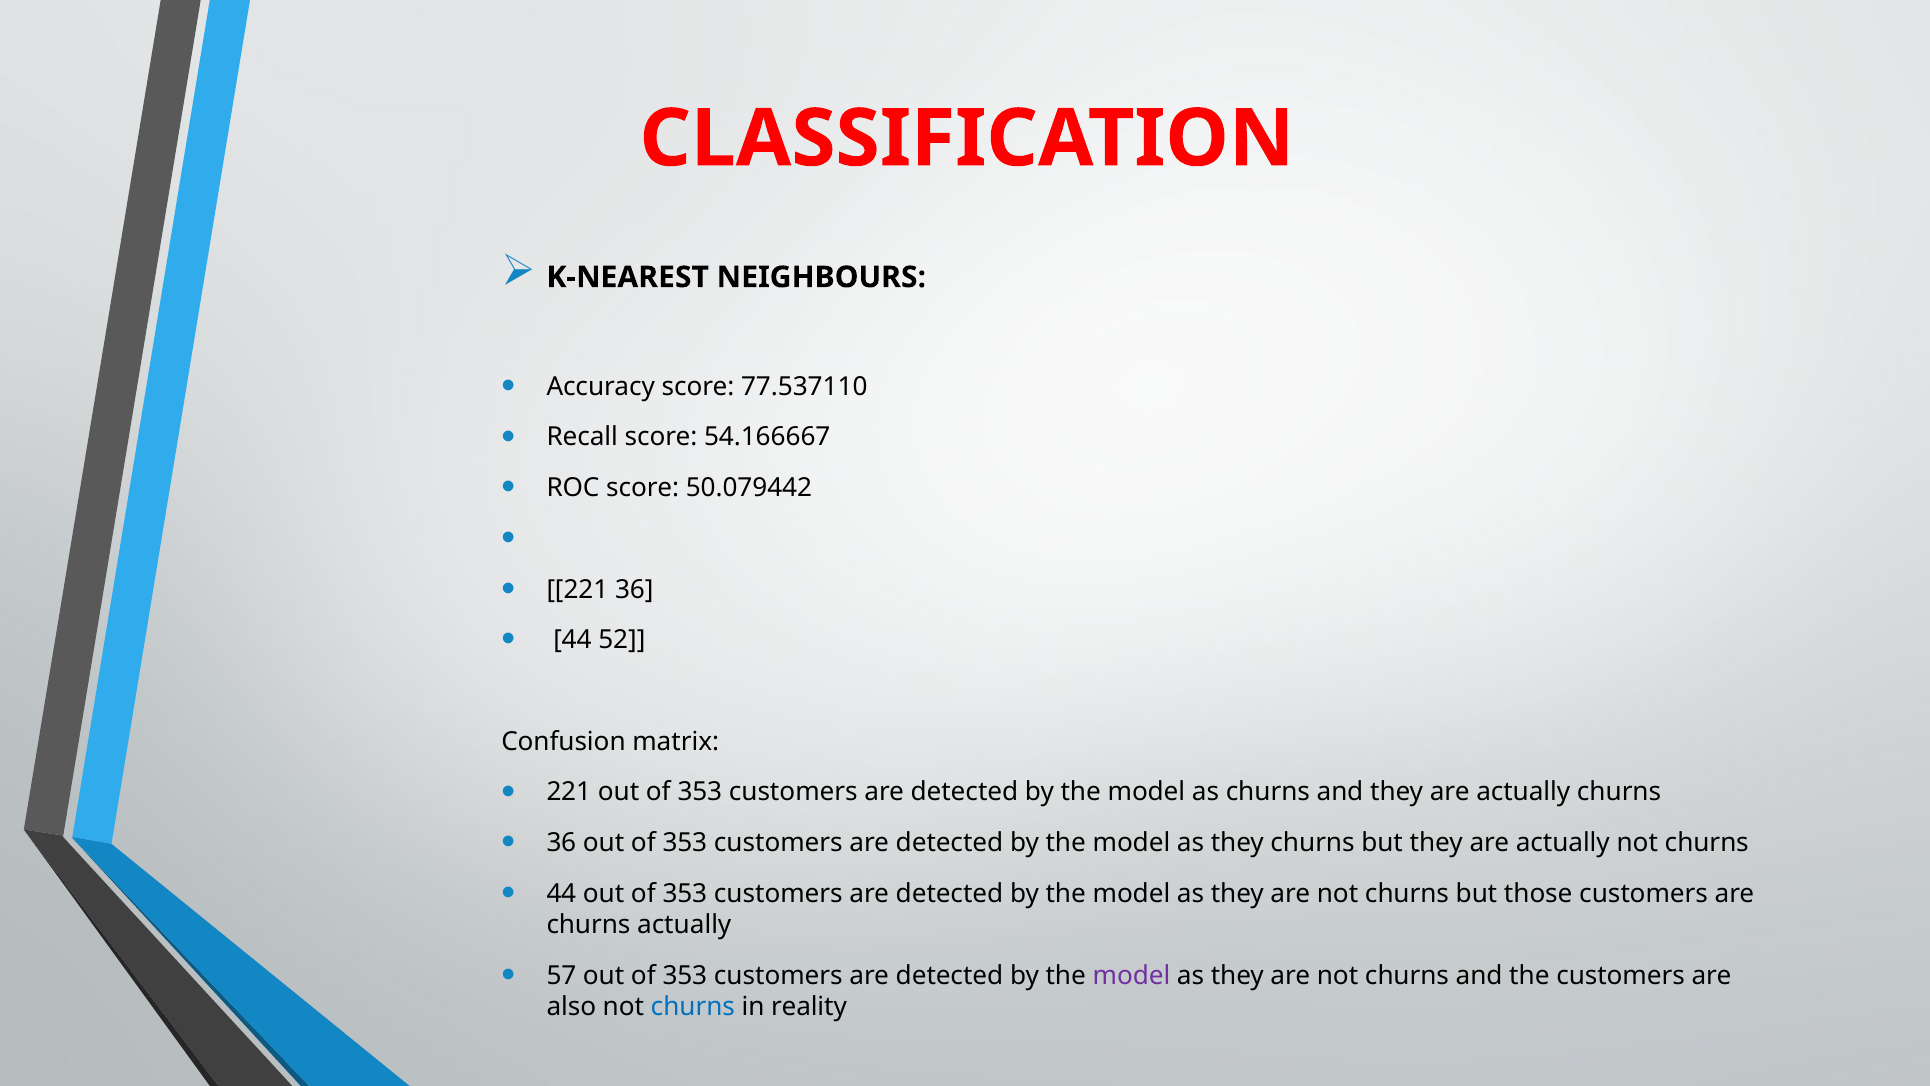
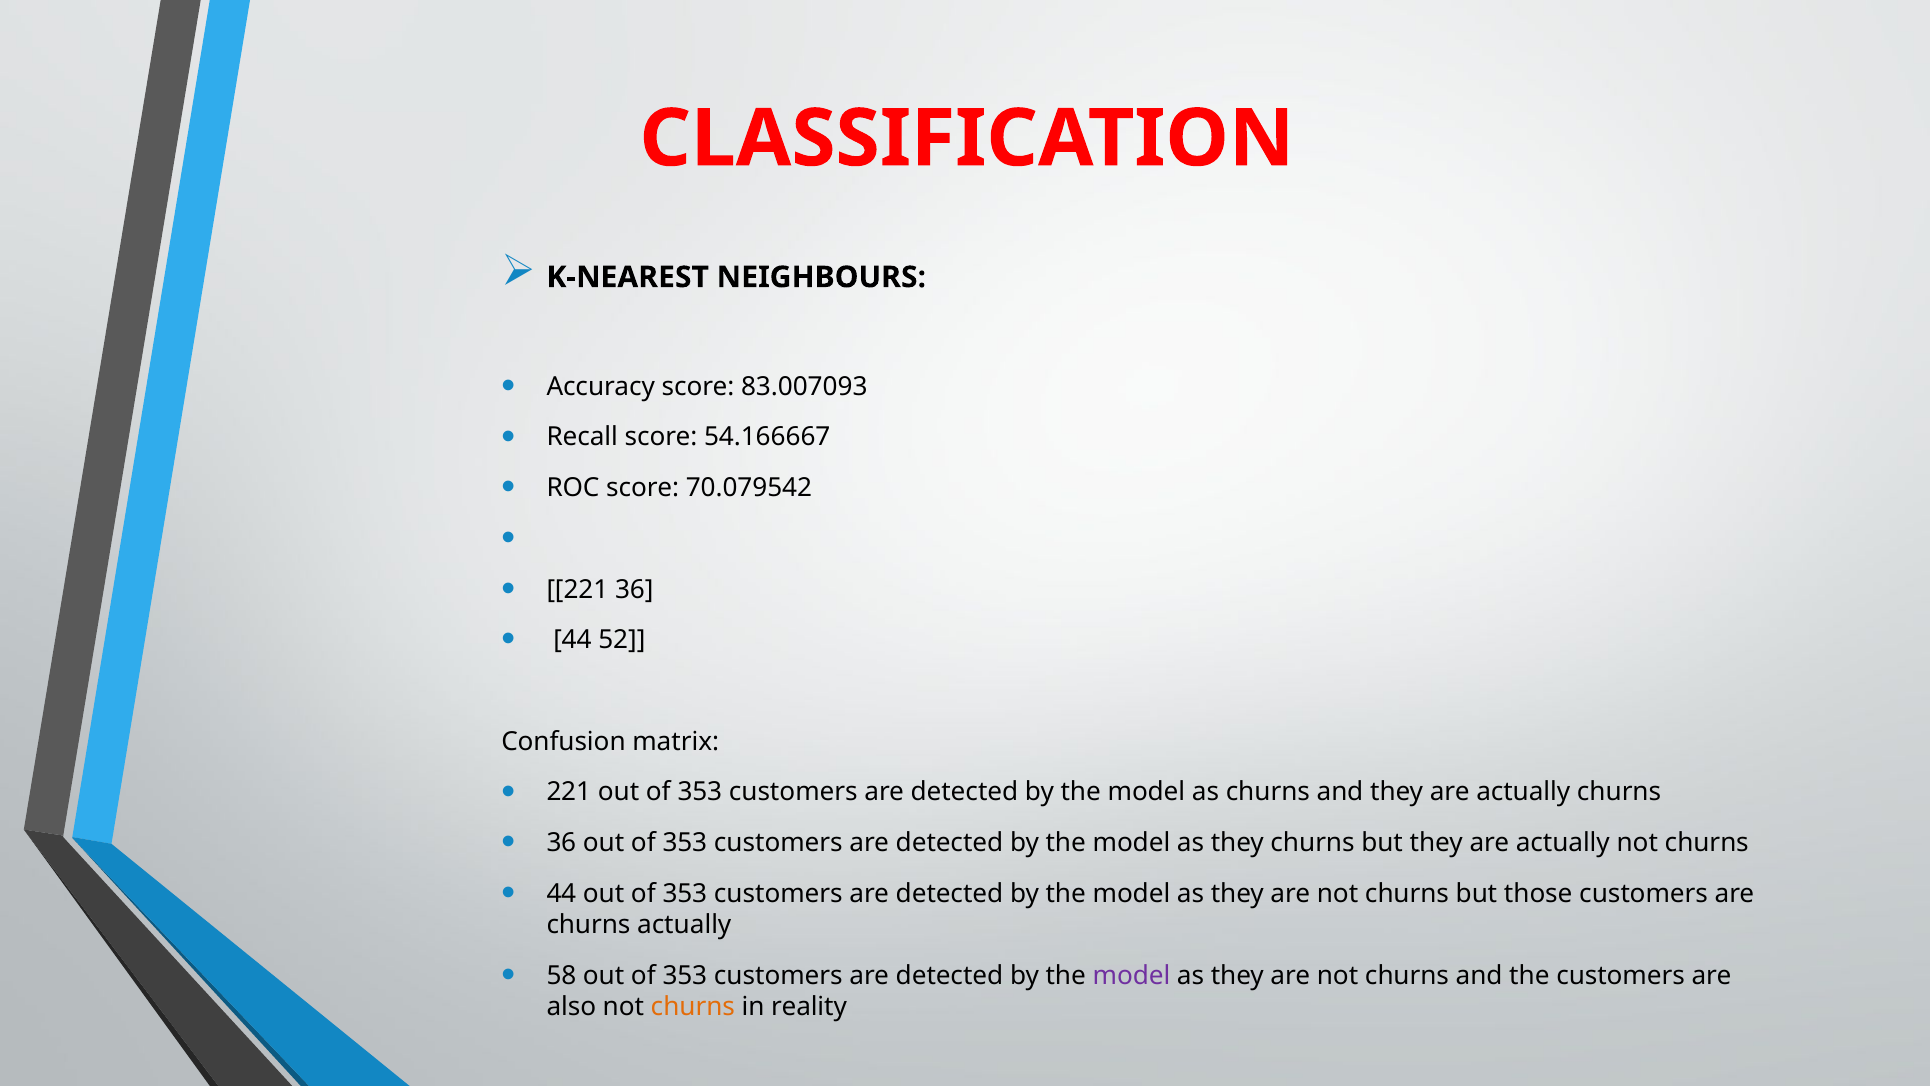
77.537110: 77.537110 -> 83.007093 (804, 386)
50.079442: 50.079442 -> 70.079542 (749, 488)
57: 57 -> 58 (561, 976)
churns colour: blue -> orange (693, 1007)
